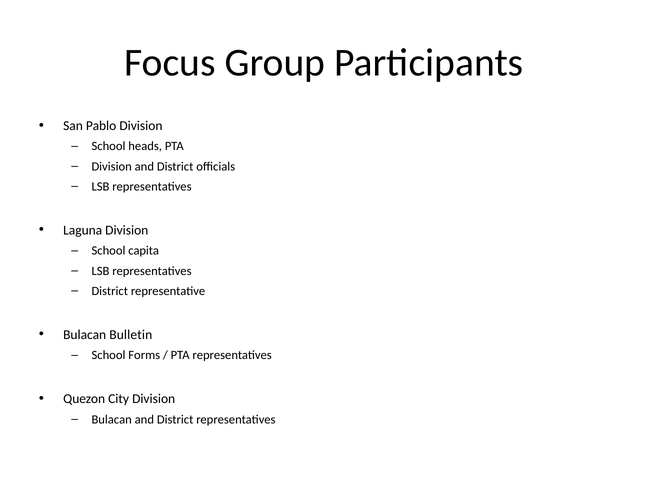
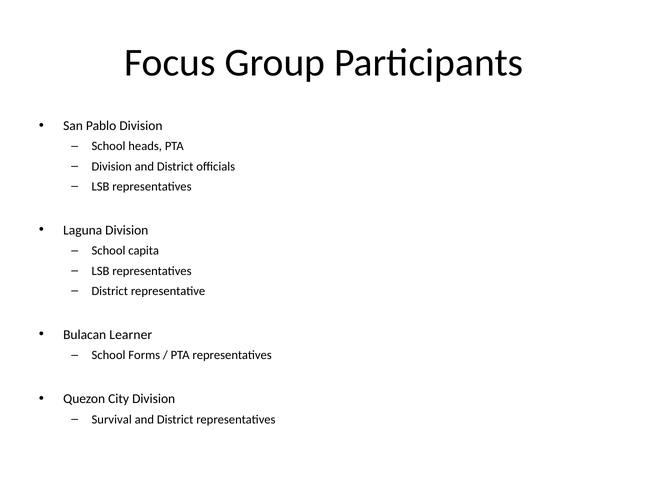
Bulletin: Bulletin -> Learner (131, 335)
Bulacan: Bulacan -> Survival (112, 419)
